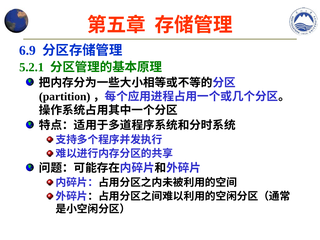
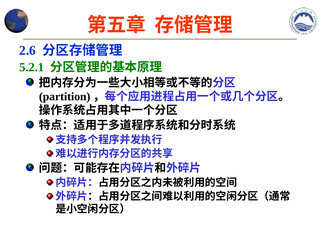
6.9: 6.9 -> 2.6 (28, 51)
